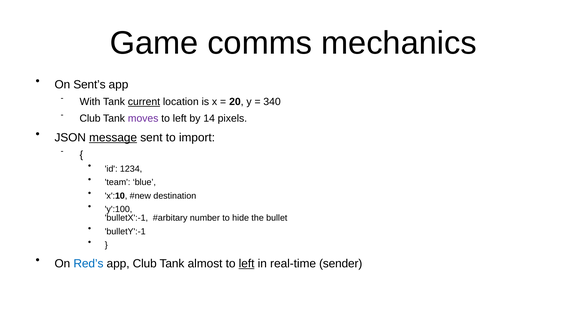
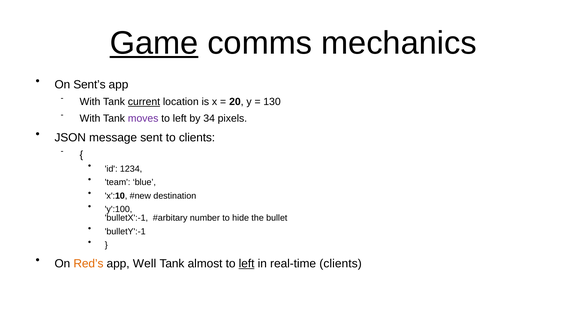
Game underline: none -> present (154, 43)
340: 340 -> 130 (272, 102)
Club: Club -> With (90, 118)
14: 14 -> 34 (209, 118)
message underline: present -> none (113, 138)
to import: import -> clients (197, 138)
Red’s colour: blue -> orange (88, 264)
app Club: Club -> Well (145, 264)
real-time sender: sender -> clients (341, 264)
